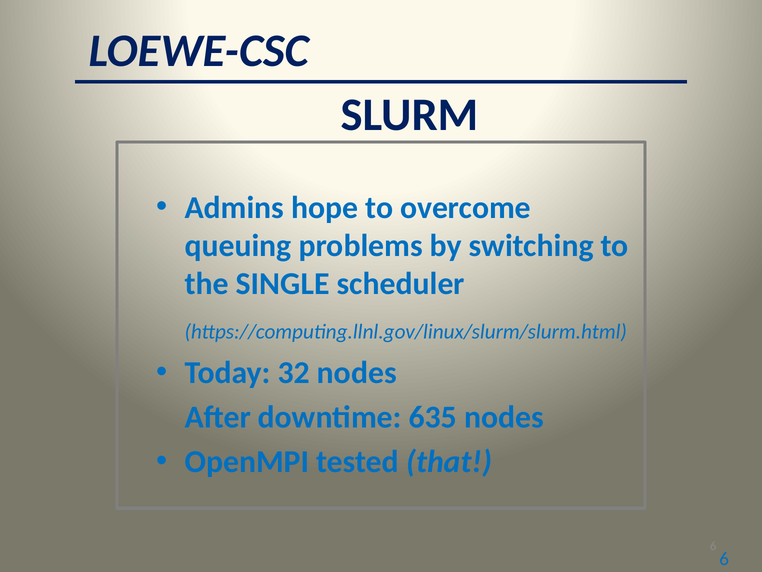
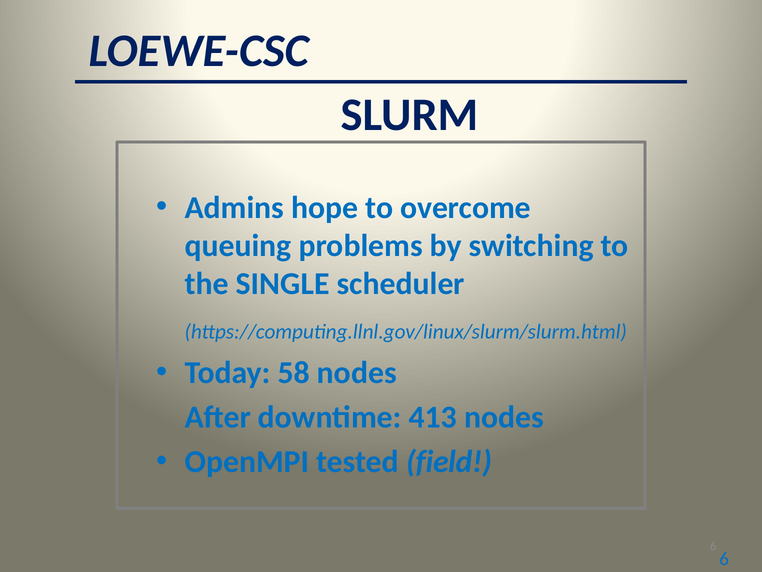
32: 32 -> 58 (294, 373)
635: 635 -> 413 (433, 417)
that: that -> field (449, 461)
